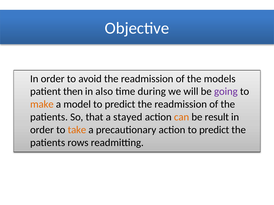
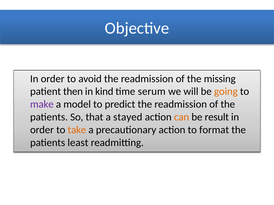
models: models -> missing (220, 79)
also: also -> kind (104, 92)
during: during -> serum (152, 92)
going colour: purple -> orange (226, 92)
make colour: orange -> purple (42, 104)
action to predict: predict -> format (214, 130)
rows: rows -> least (78, 143)
